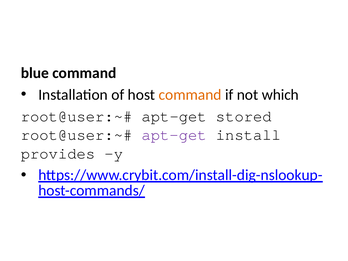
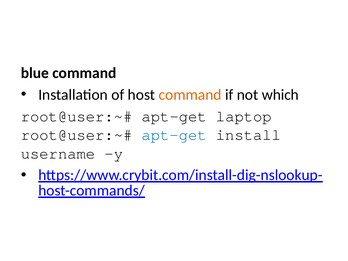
stored: stored -> laptop (244, 116)
apt-get colour: purple -> blue (174, 135)
provides: provides -> username (58, 153)
